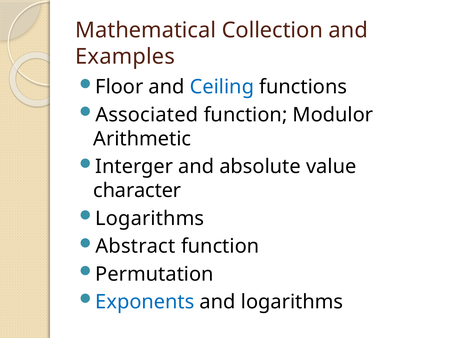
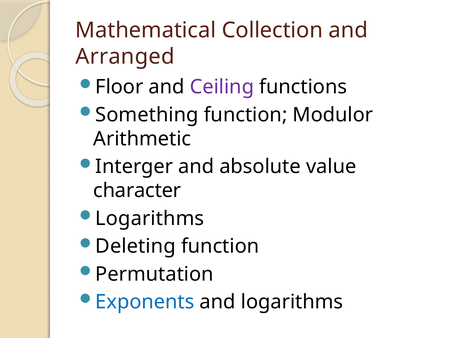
Examples: Examples -> Arranged (125, 57)
Ceiling colour: blue -> purple (222, 87)
Associated: Associated -> Something (147, 115)
Abstract: Abstract -> Deleting (136, 246)
